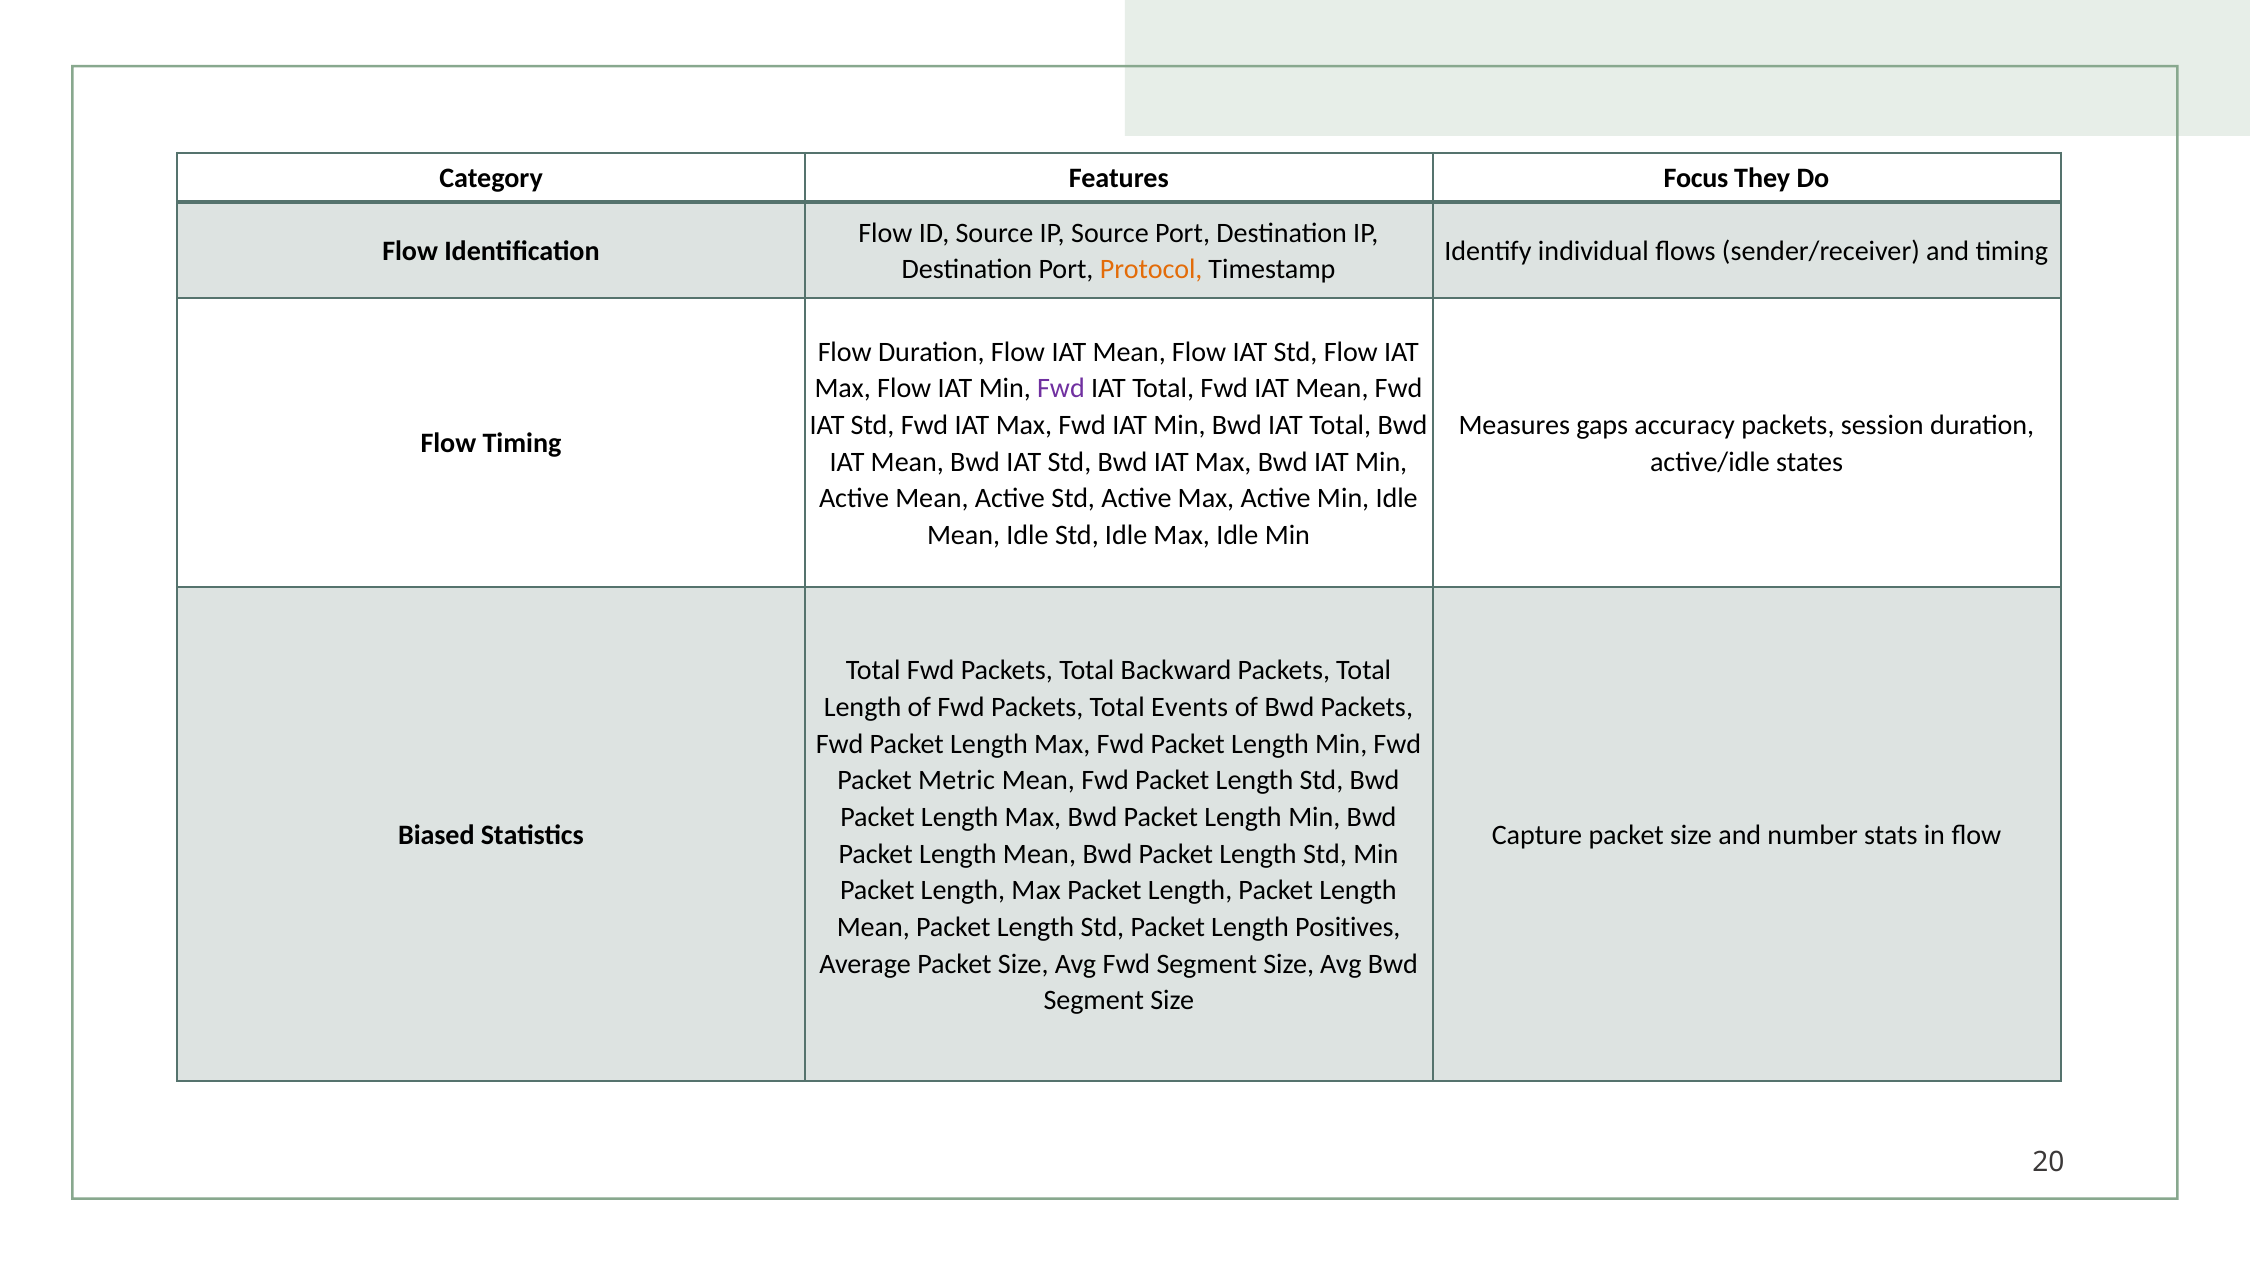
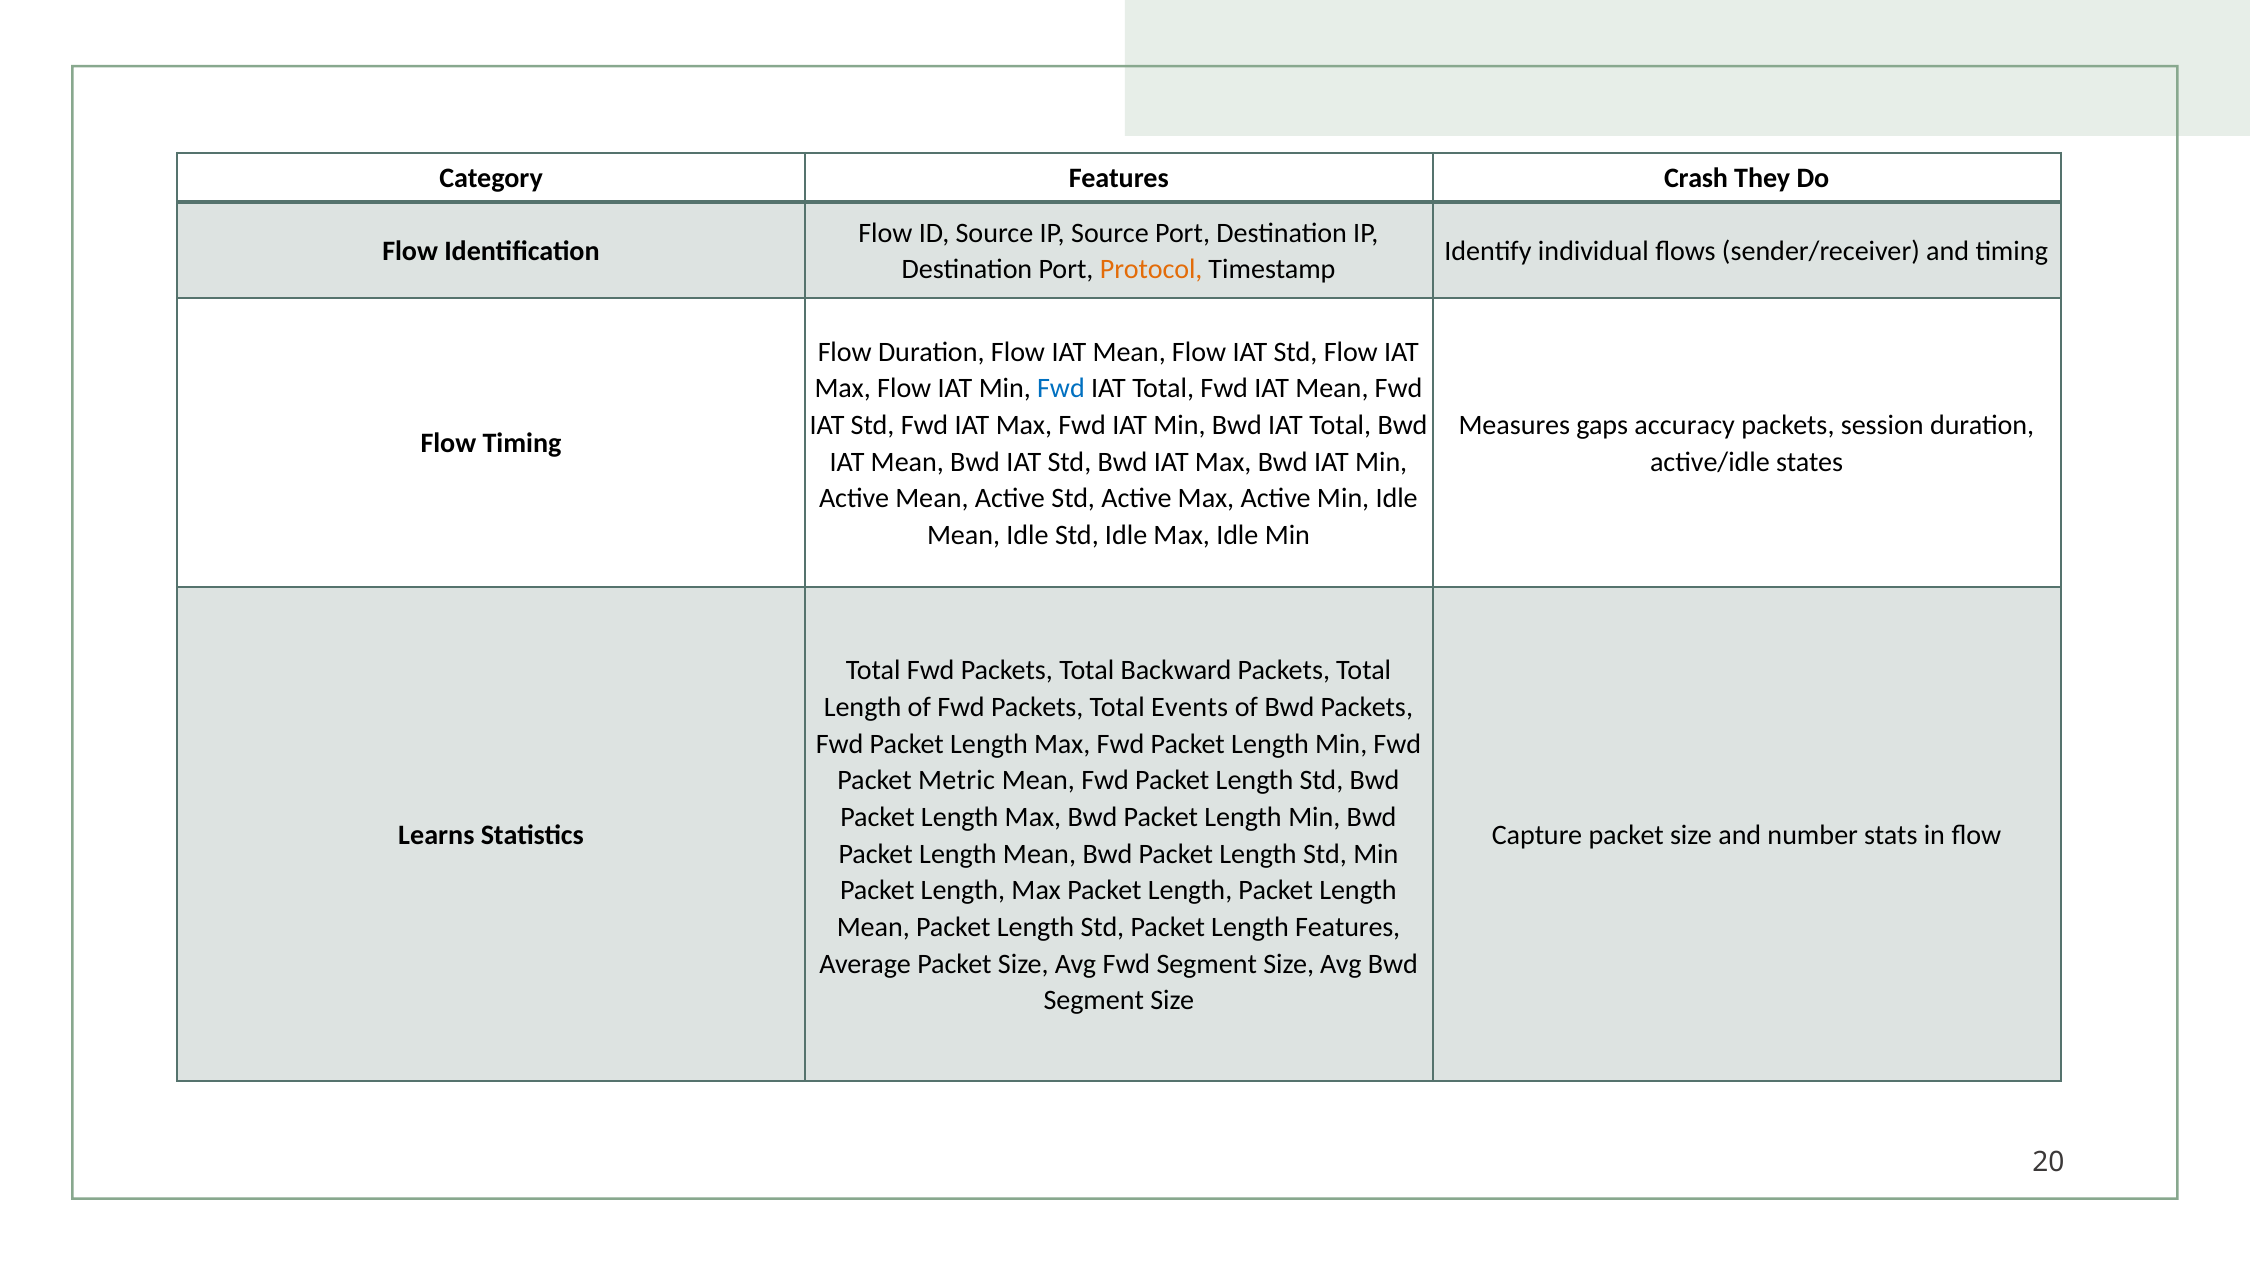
Focus: Focus -> Crash (1696, 179)
Fwd colour: purple -> blue (1061, 389)
Biased: Biased -> Learns (436, 836)
Length Positives: Positives -> Features (1348, 928)
